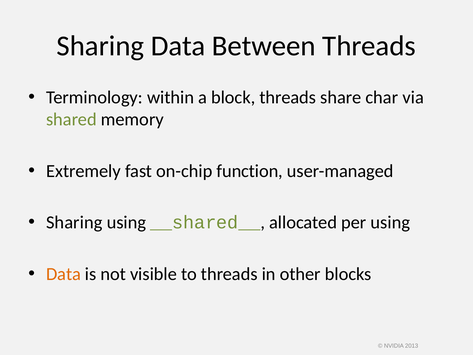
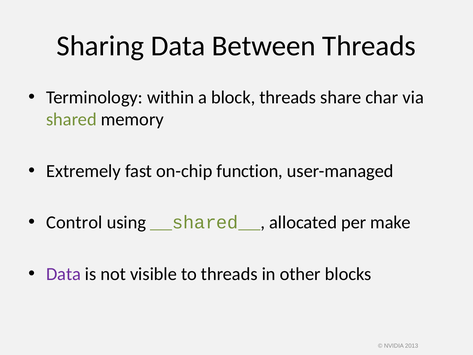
Sharing: Sharing -> Control (74, 222)
per using: using -> make (390, 222)
Data colour: orange -> purple (63, 274)
